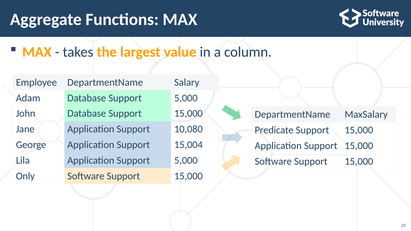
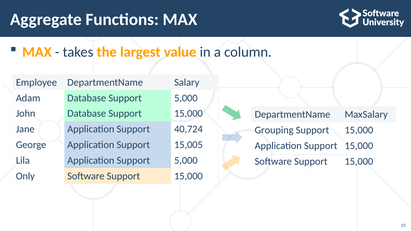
10,080: 10,080 -> 40,724 (188, 129)
Predicate: Predicate -> Grouping (274, 130)
15,004: 15,004 -> 15,005 (188, 145)
